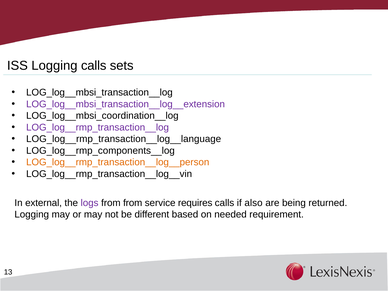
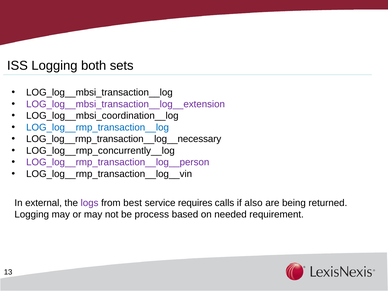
Logging calls: calls -> both (94, 66)
LOG_log__rmp_transaction__log colour: purple -> blue (98, 127)
LOG_log__rmp_transaction__log__language: LOG_log__rmp_transaction__log__language -> LOG_log__rmp_transaction__log__necessary (124, 139)
LOG_log__rmp_components__log: LOG_log__rmp_components__log -> LOG_log__rmp_concurrently__log (100, 151)
LOG_log__rmp_transaction__log__person colour: orange -> purple (118, 162)
from from: from -> best (133, 203)
different: different -> process (152, 215)
